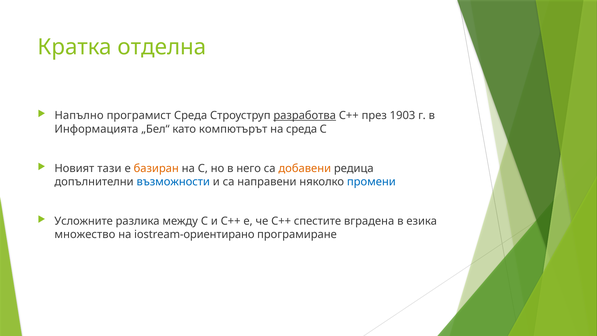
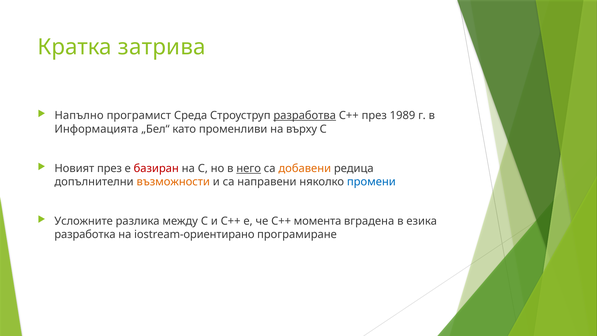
отделна: отделна -> затрива (162, 47)
1903: 1903 -> 1989 (403, 116)
компютърът: компютърът -> променливи (233, 129)
на среда: среда -> върху (302, 129)
Новият тази: тази -> през (109, 168)
базиран colour: orange -> red (156, 168)
него underline: none -> present (249, 168)
възможности colour: blue -> orange (173, 182)
спестите: спестите -> момента (318, 221)
множество: множество -> разработка (85, 234)
